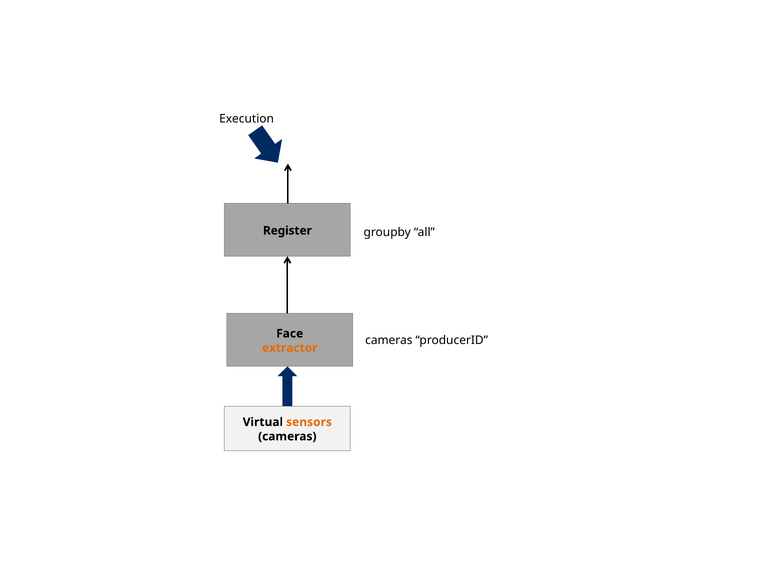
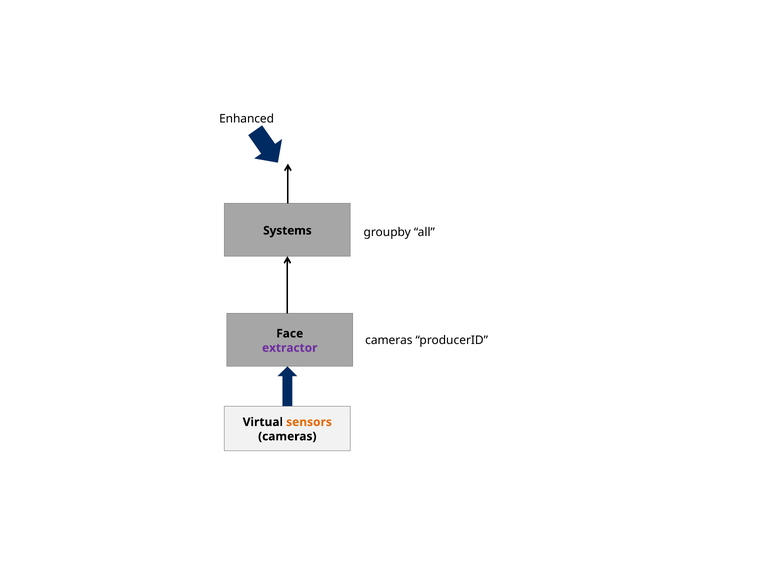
Execution: Execution -> Enhanced (247, 119)
Register: Register -> Systems (287, 231)
extractor colour: orange -> purple (290, 348)
